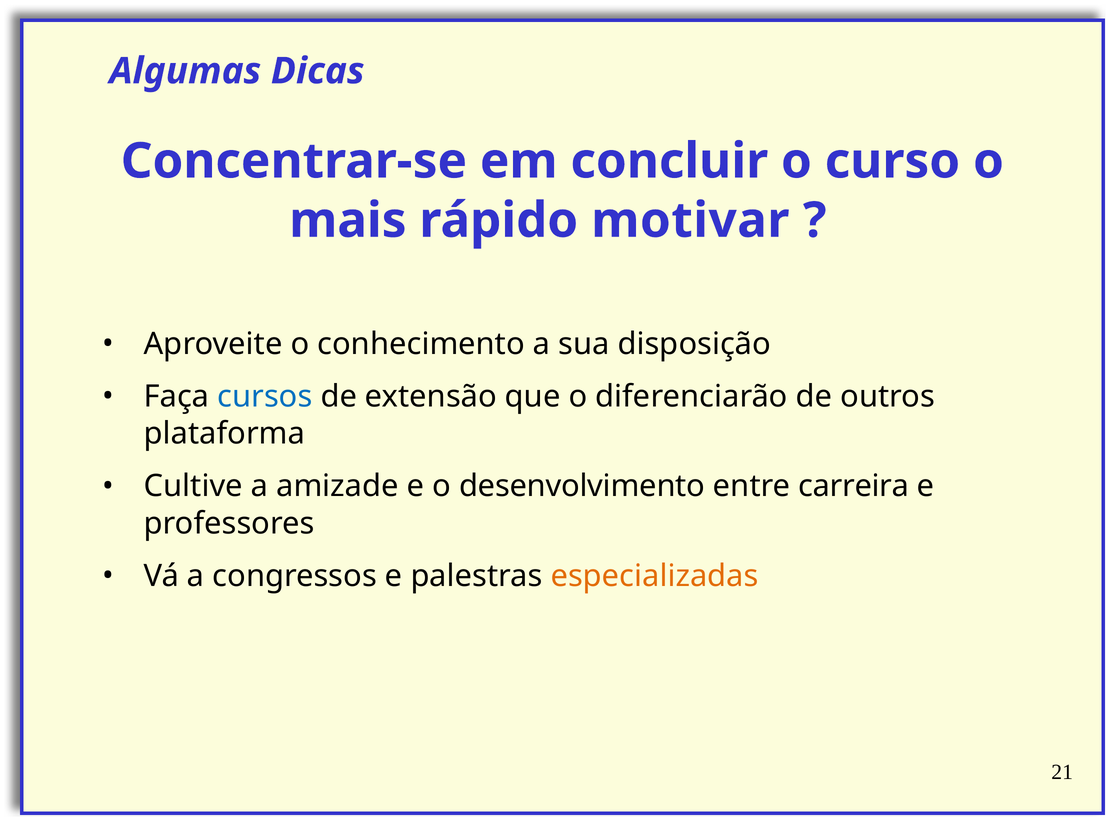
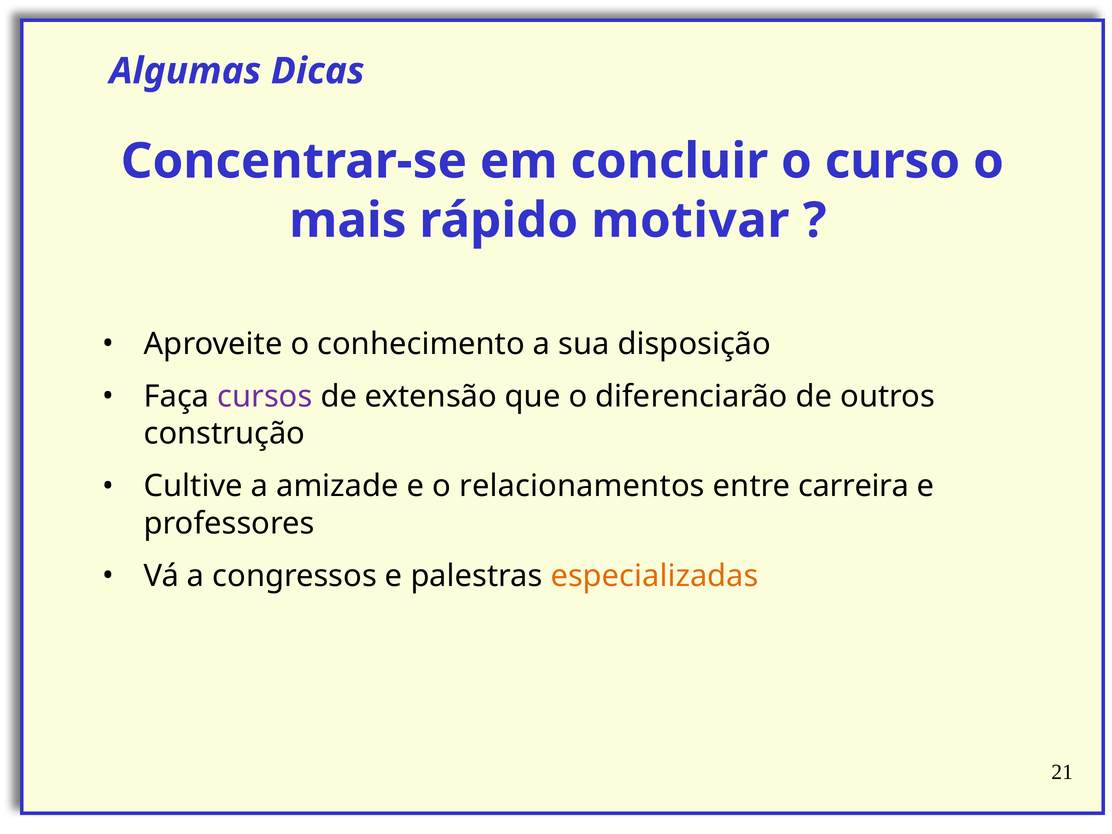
cursos colour: blue -> purple (265, 397)
plataforma: plataforma -> construção (224, 434)
desenvolvimento: desenvolvimento -> relacionamentos (582, 486)
